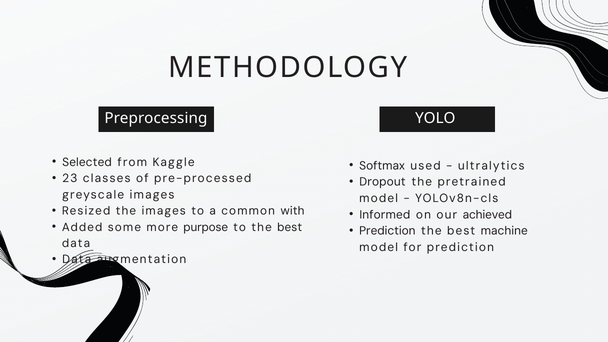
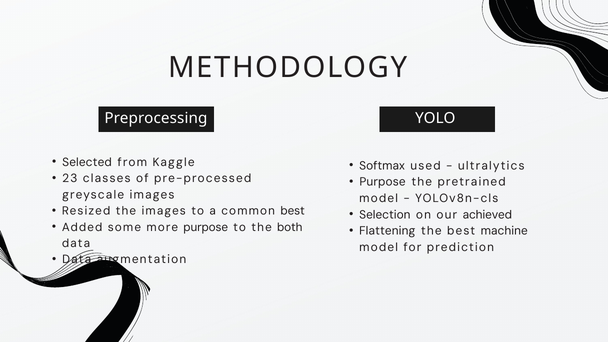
Dropout: Dropout -> Purpose (382, 182)
common with: with -> best (293, 211)
Informed: Informed -> Selection (385, 215)
to the best: best -> both (290, 227)
Prediction: Prediction -> Flattening (387, 231)
